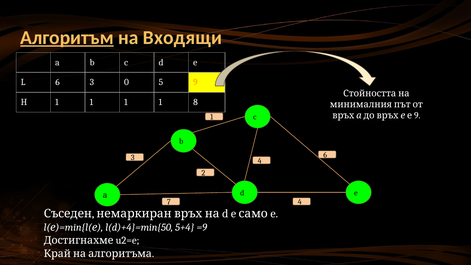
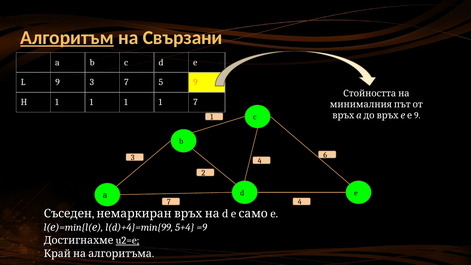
Входящи: Входящи -> Свързани (183, 38)
L 6: 6 -> 9 (58, 82)
0: 0 -> 7 (126, 82)
1 8: 8 -> 7 (196, 102)
l(d)+4}=min{50: l(d)+4}=min{50 -> l(d)+4}=min{99 (139, 227)
u2=e underline: none -> present (128, 240)
